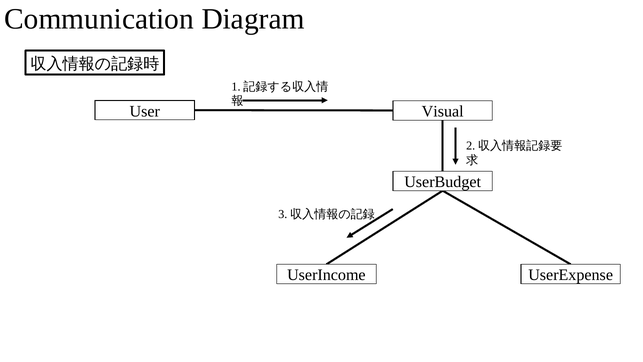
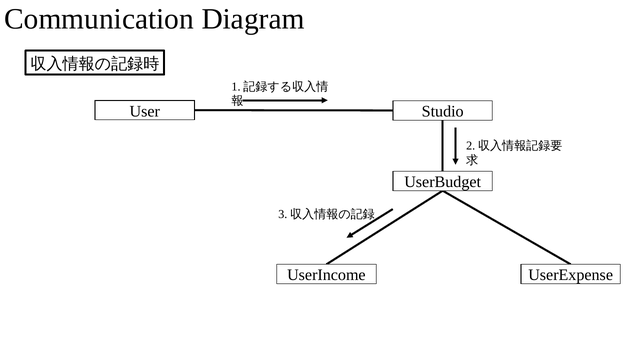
Visual: Visual -> Studio (443, 111)
